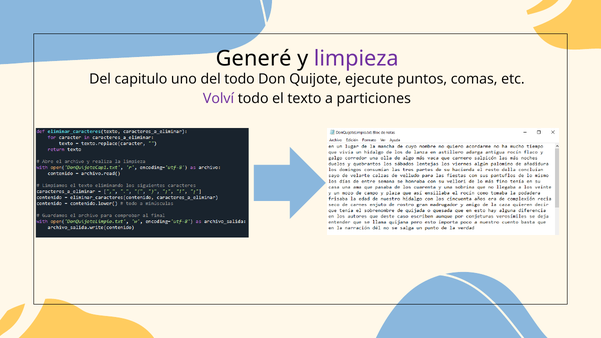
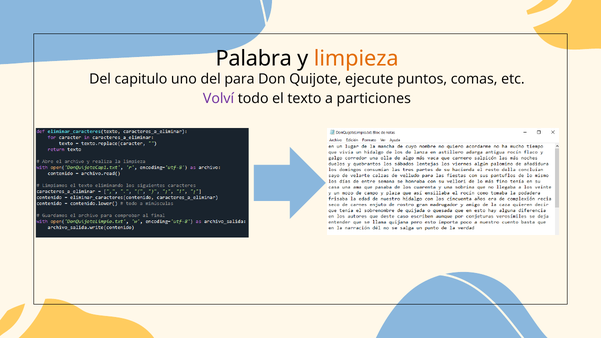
Generé: Generé -> Palabra (254, 59)
limpieza colour: purple -> orange (356, 59)
del todo: todo -> para (239, 79)
